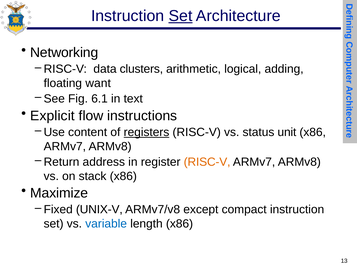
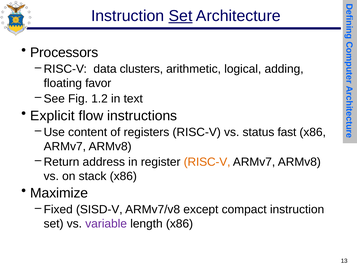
Networking: Networking -> Processors (64, 53)
want: want -> favor (98, 84)
6.1: 6.1 -> 1.2 (100, 99)
registers underline: present -> none (146, 133)
unit: unit -> fast (287, 133)
UNIX-V: UNIX-V -> SISD-V (99, 210)
variable colour: blue -> purple (106, 224)
